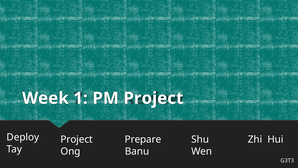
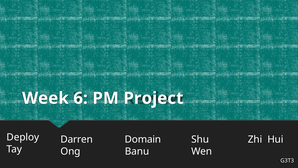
1: 1 -> 6 (81, 98)
Project: Project -> Darren (77, 139)
Prepare: Prepare -> Domain (143, 139)
